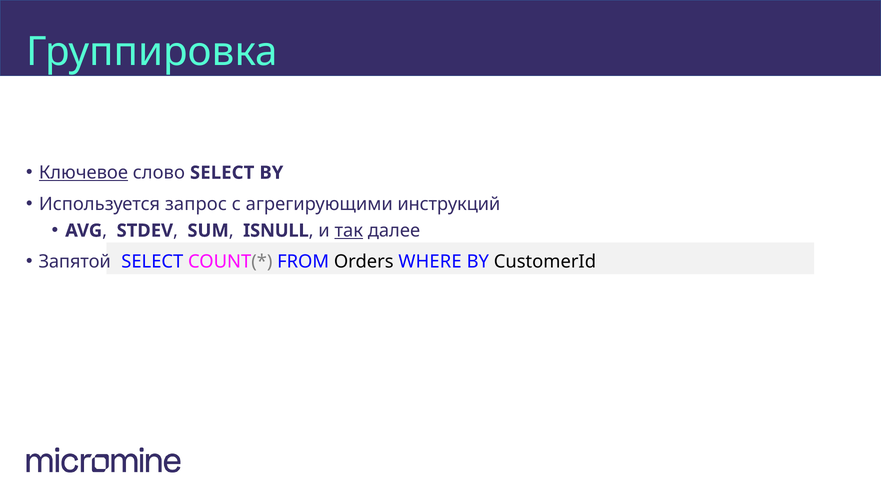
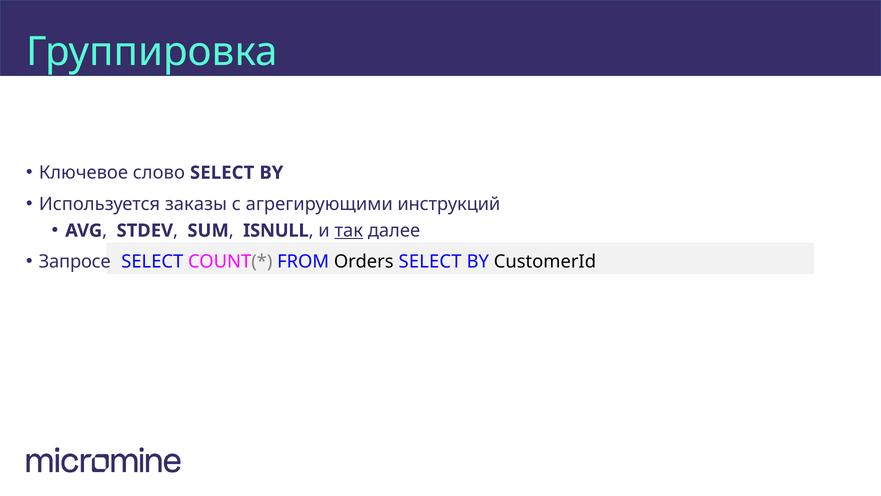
Ключевое underline: present -> none (83, 173)
запрос: запрос -> заказы (196, 204)
Запятой: Запятой -> Запросе (75, 262)
Orders WHERE: WHERE -> SELECT (430, 262)
